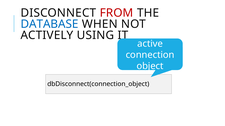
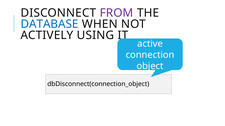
FROM colour: red -> purple (117, 13)
